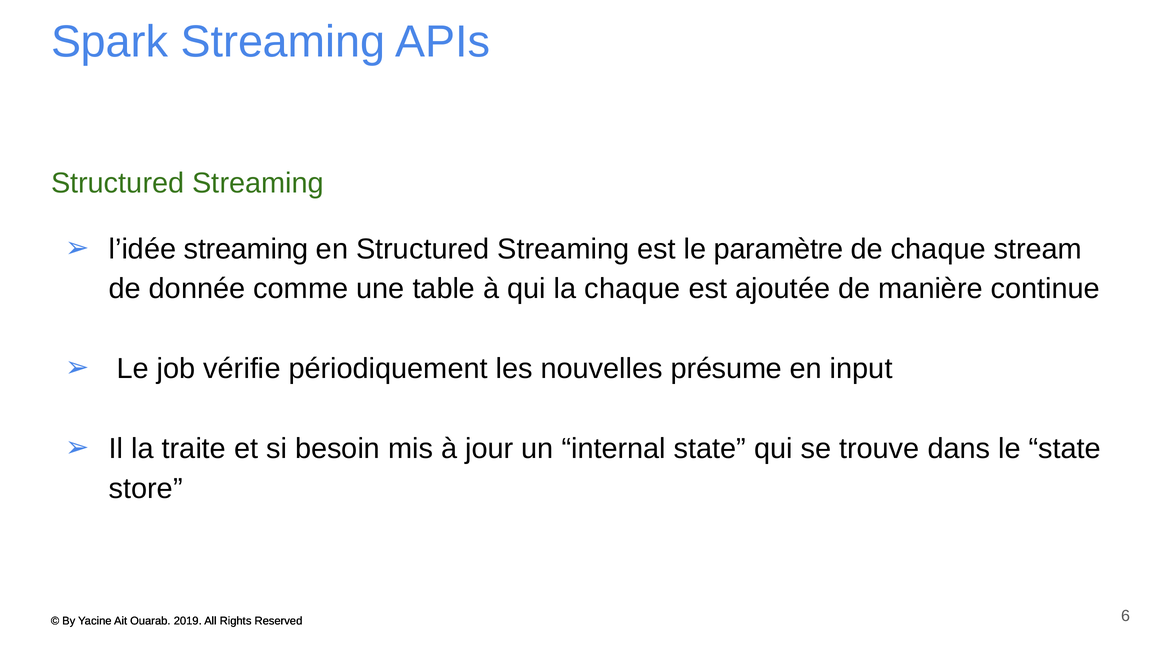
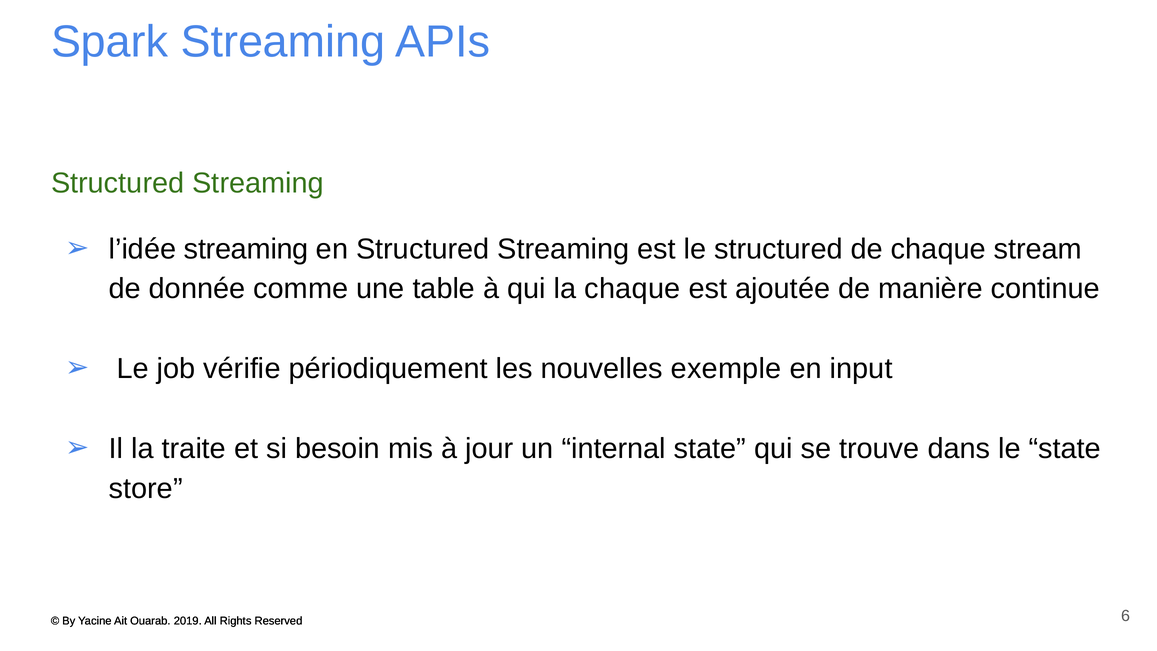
le paramètre: paramètre -> structured (778, 249)
présume: présume -> exemple (726, 369)
